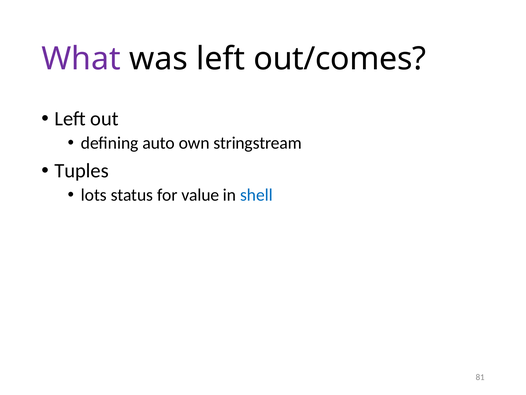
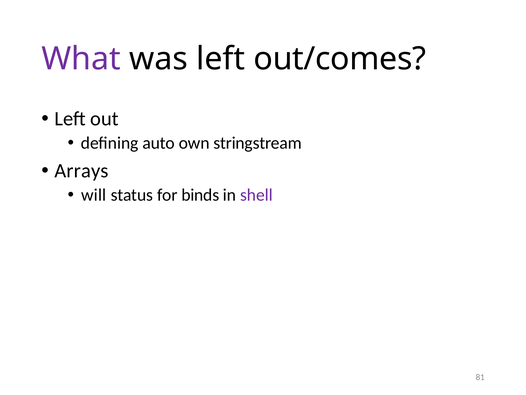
Tuples: Tuples -> Arrays (82, 171)
lots: lots -> will (94, 195)
value: value -> binds (200, 195)
shell colour: blue -> purple (257, 195)
